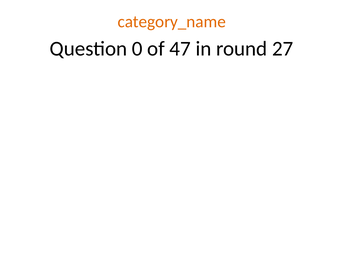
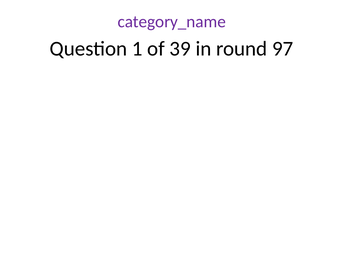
category_name colour: orange -> purple (172, 22)
0: 0 -> 1 (137, 49)
47: 47 -> 39 (180, 49)
27: 27 -> 97 (283, 49)
